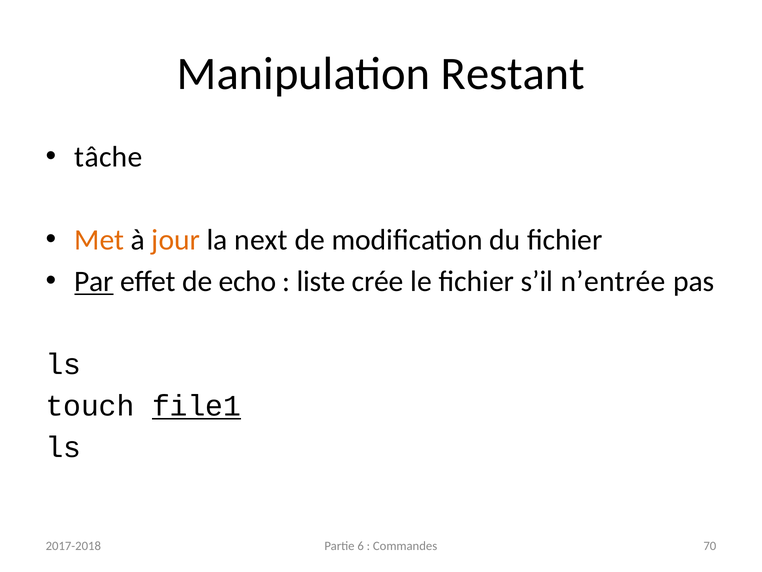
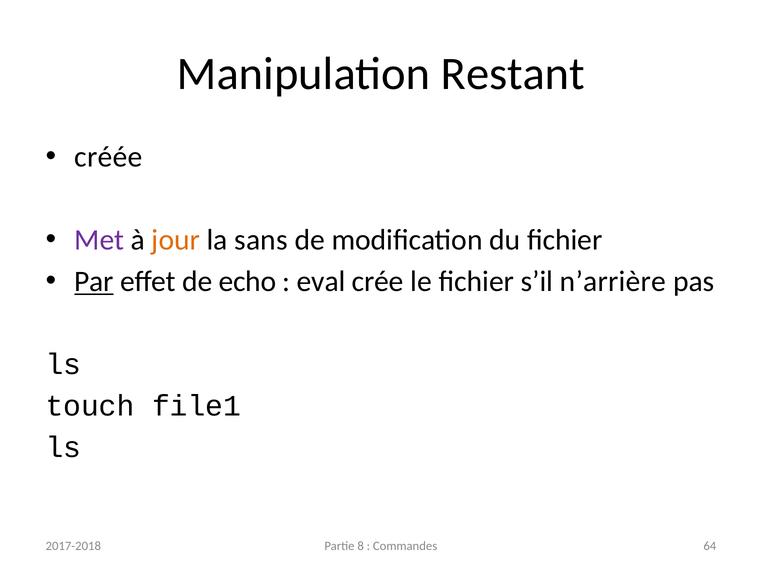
tâche: tâche -> créée (109, 157)
Met colour: orange -> purple (99, 240)
next: next -> sans (261, 240)
liste: liste -> eval (321, 281)
n’entrée: n’entrée -> n’arrière (613, 281)
file1 underline: present -> none (197, 406)
6: 6 -> 8 (361, 546)
70: 70 -> 64 (710, 546)
